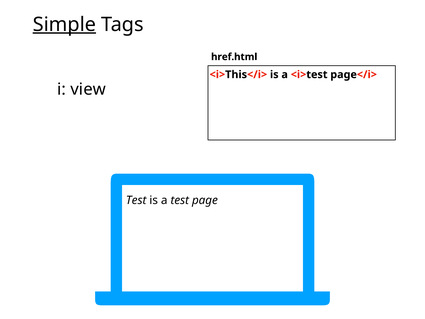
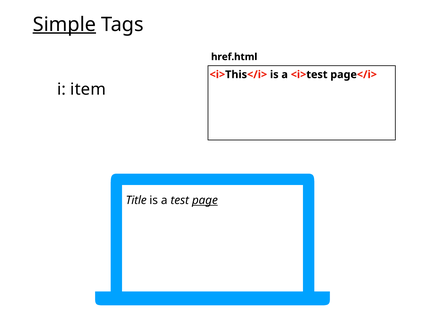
view: view -> item (88, 89)
Test: Test -> Title (136, 200)
page underline: none -> present (205, 200)
